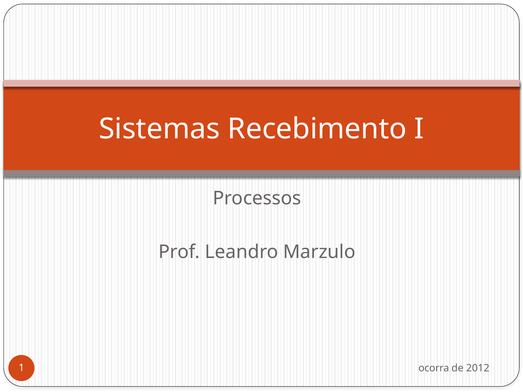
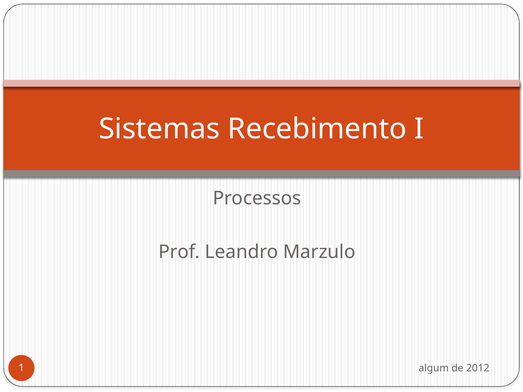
ocorra: ocorra -> algum (434, 368)
